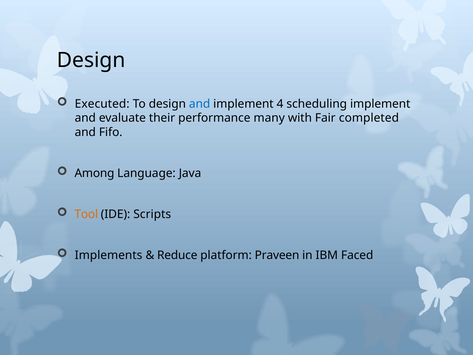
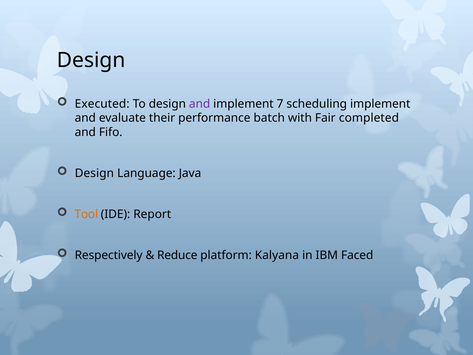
and colour: blue -> purple (200, 104)
4: 4 -> 7 (280, 104)
many: many -> batch (269, 118)
Among: Among -> Design (94, 173)
Scripts: Scripts -> Report (152, 214)
Implements: Implements -> Respectively (109, 255)
Praveen: Praveen -> Kalyana (277, 255)
